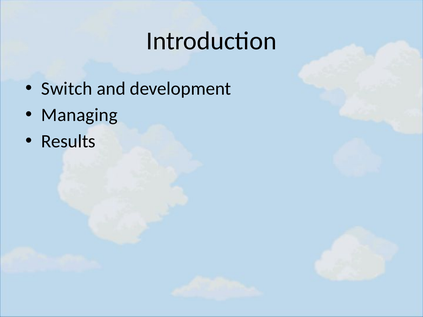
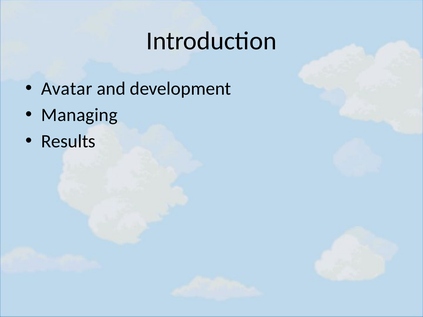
Switch: Switch -> Avatar (67, 89)
